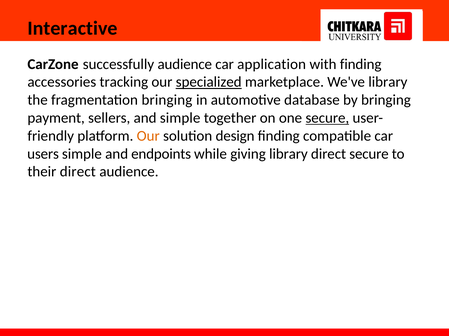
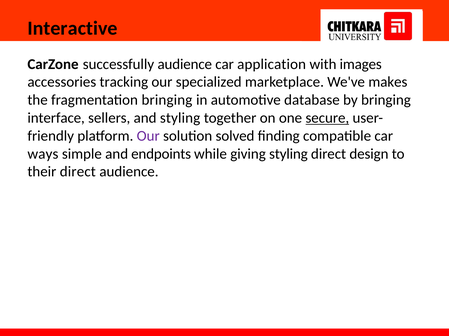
with finding: finding -> images (361, 64)
specialized underline: present -> none (209, 82)
We've library: library -> makes (388, 82)
payment: payment -> interface (56, 118)
and simple: simple -> styling (180, 118)
Our colour: orange -> purple (148, 136)
design: design -> solved (235, 136)
users: users -> ways (43, 154)
giving library: library -> styling (288, 154)
direct secure: secure -> design (369, 154)
